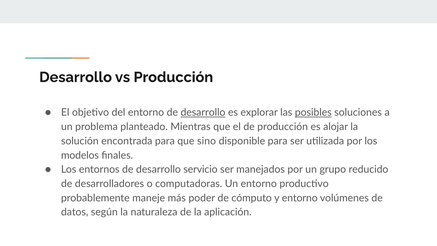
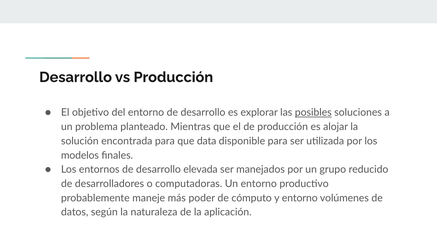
desarrollo underline: present -> none (203, 112)
sino: sino -> data (207, 141)
servicio: servicio -> elevada (200, 169)
